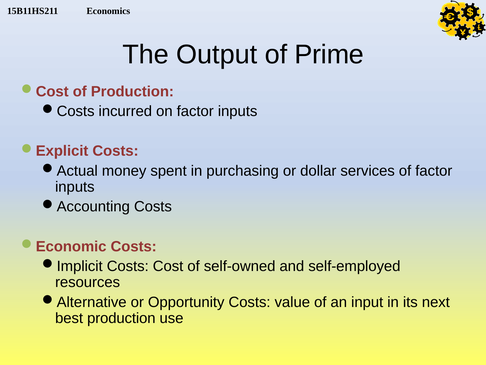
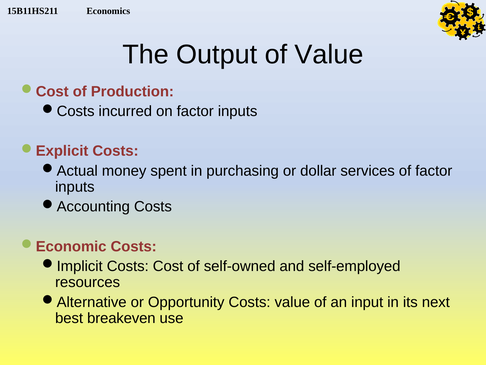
of Prime: Prime -> Value (329, 55)
best production: production -> breakeven (121, 318)
